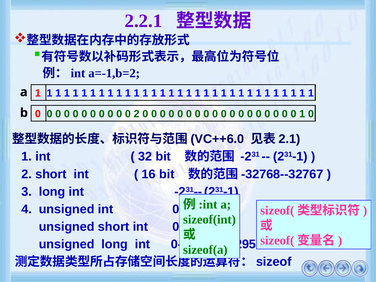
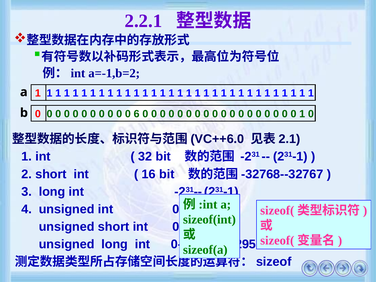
0 2: 2 -> 6 (137, 114)
